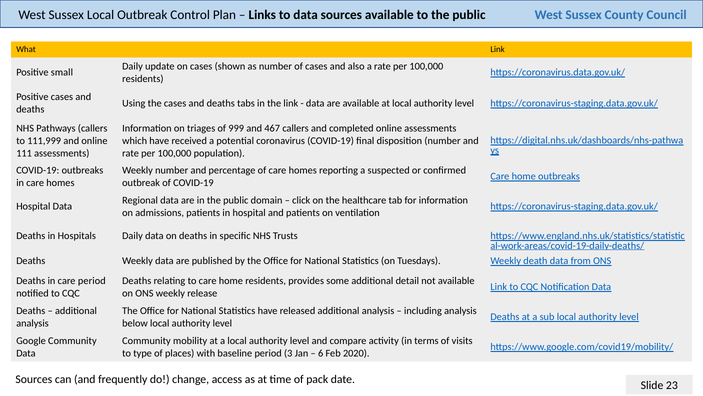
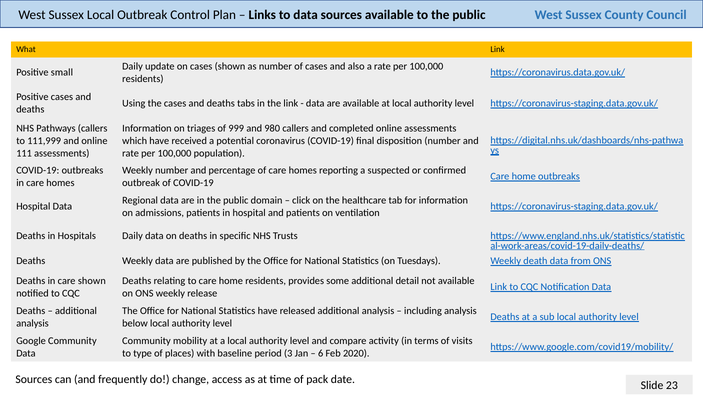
467: 467 -> 980 (272, 128)
care period: period -> shown (92, 280)
